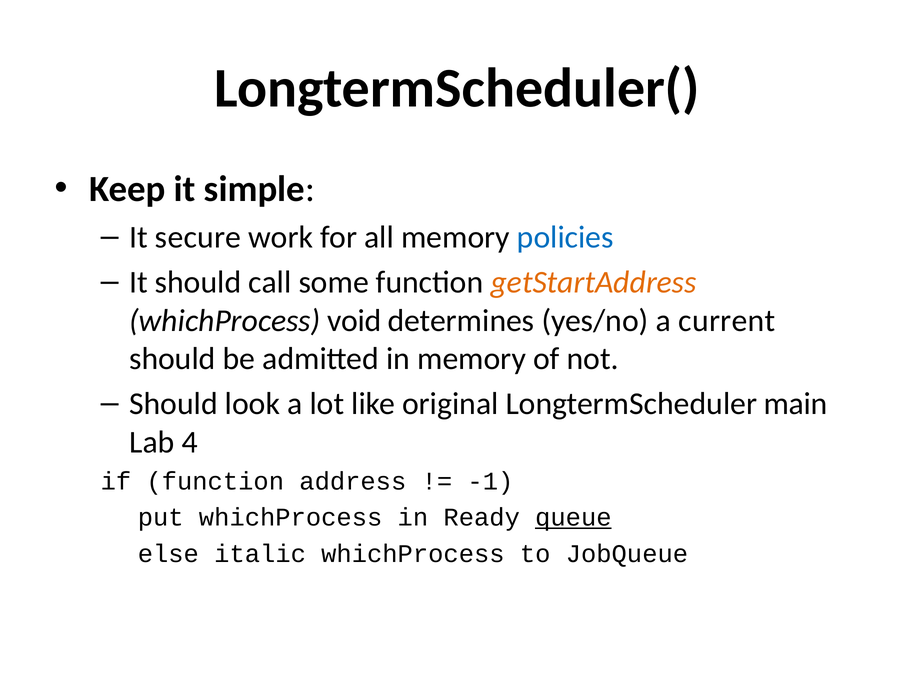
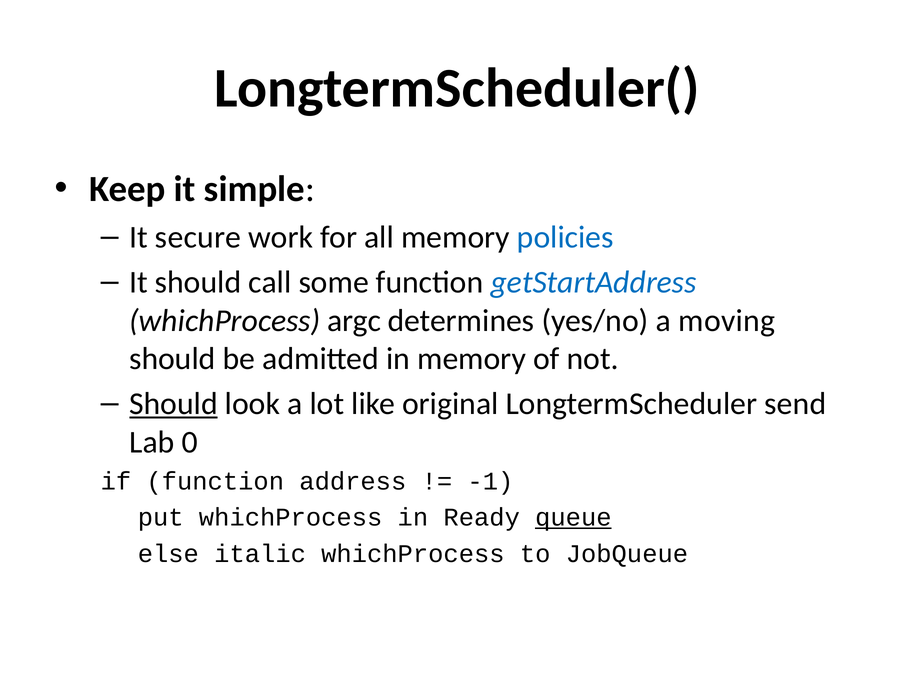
getStartAddress colour: orange -> blue (594, 283)
void: void -> argc (354, 321)
current: current -> moving (727, 321)
Should underline: none -> present (174, 404)
main: main -> send (795, 404)
4: 4 -> 0 (190, 442)
